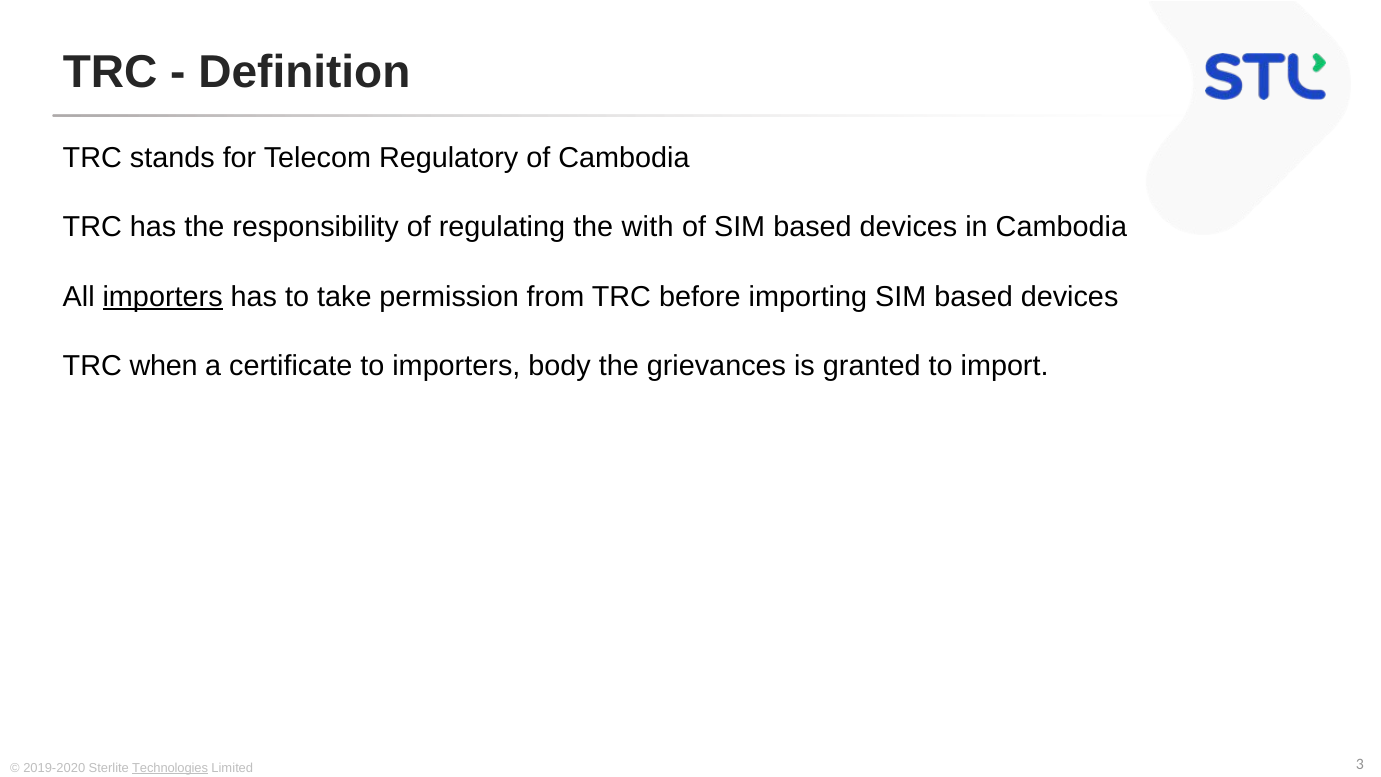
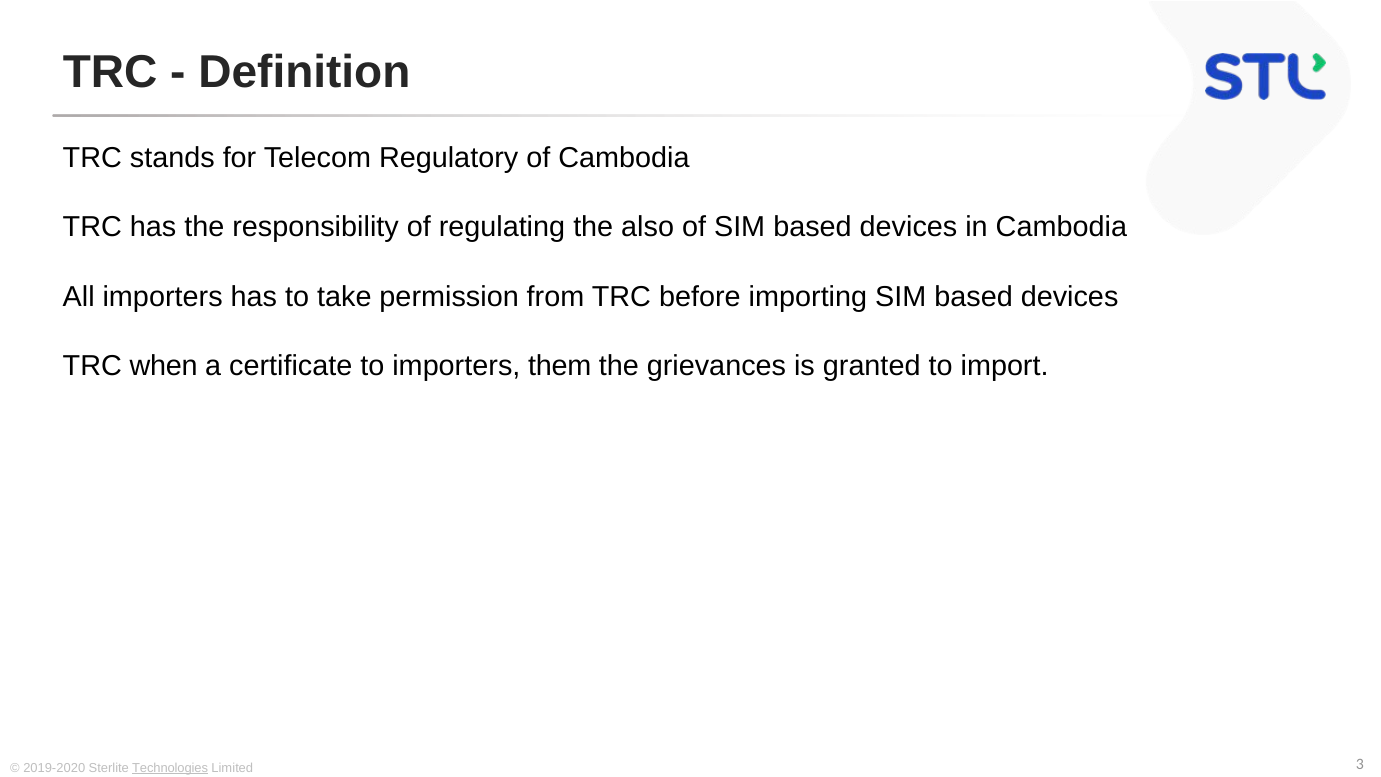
with: with -> also (648, 227)
importers underline: present -> none (163, 296)
body: body -> them (560, 366)
